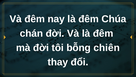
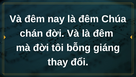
chiên: chiên -> giáng (107, 47)
